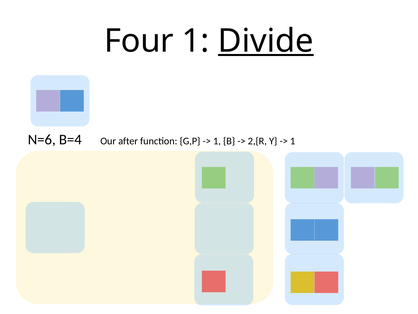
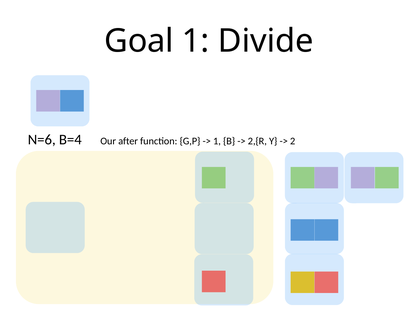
Four: Four -> Goal (139, 41)
Divide underline: present -> none (266, 41)
1: 1 -> 2 (293, 141)
